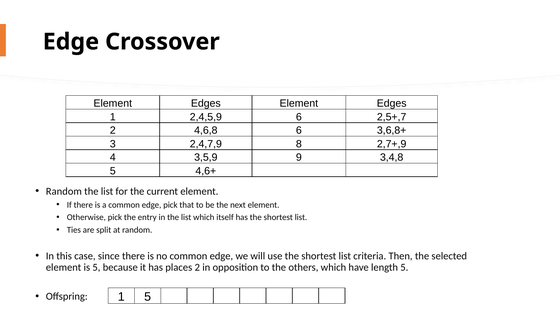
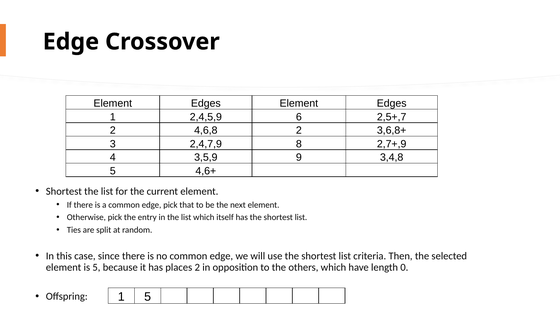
4,6,8 6: 6 -> 2 (299, 130)
Random: Random -> Shortest (64, 191)
length 5: 5 -> 0 (404, 268)
